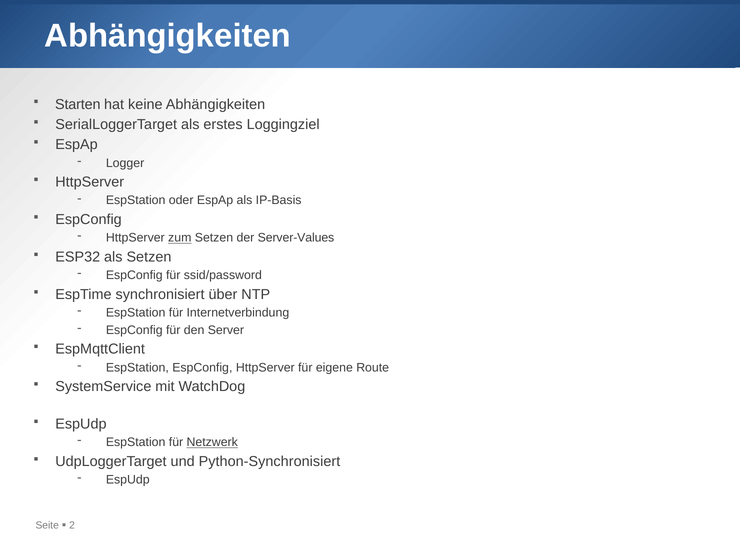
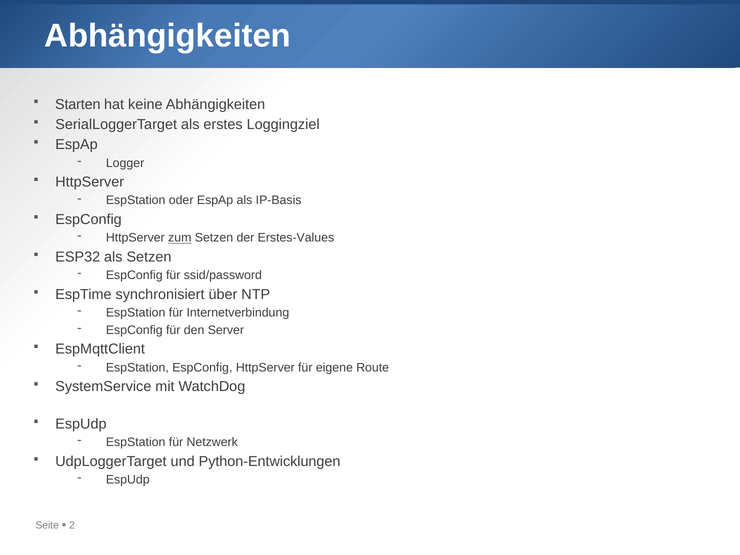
Server-Values: Server-Values -> Erstes-Values (296, 238)
Netzwerk underline: present -> none (212, 442)
Python-Synchronisiert: Python-Synchronisiert -> Python-Entwicklungen (270, 461)
